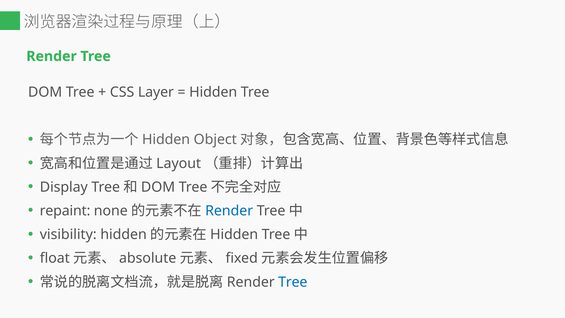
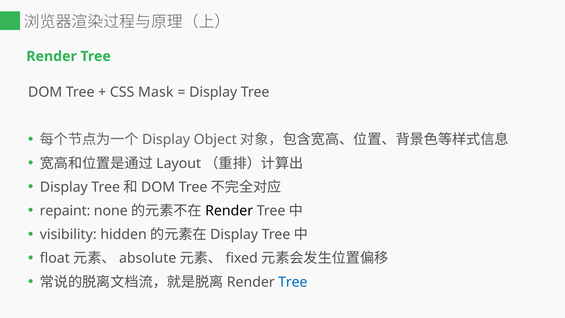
Layer: Layer -> Mask (156, 92)
Hidden: Hidden -> Display (213, 92)
Hidden: Hidden -> Display (166, 140)
Render colour: blue -> black (229, 211)
Hidden: Hidden -> Display (234, 234)
